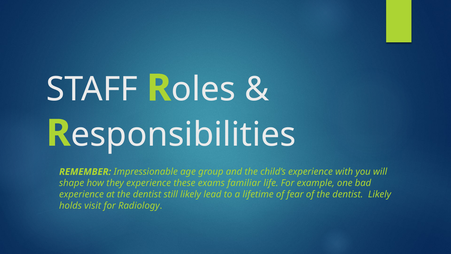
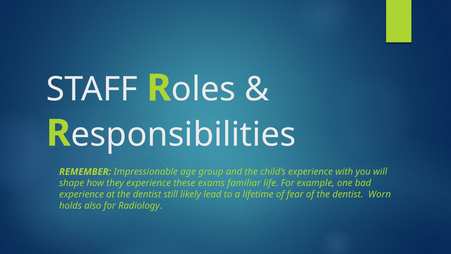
dentist Likely: Likely -> Worn (379, 194)
visit: visit -> also (93, 205)
